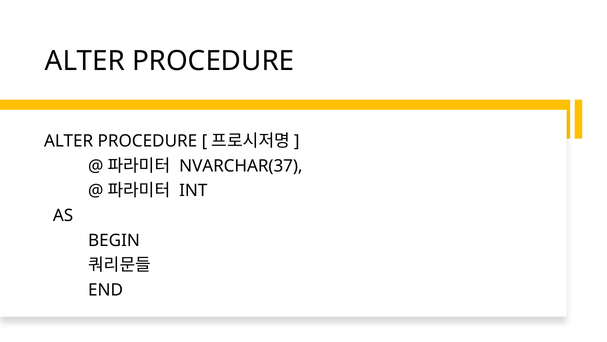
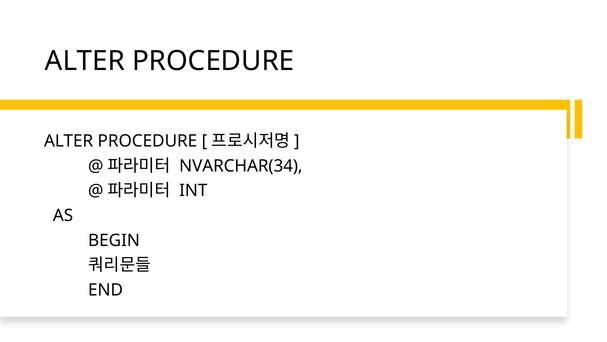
NVARCHAR(37: NVARCHAR(37 -> NVARCHAR(34 (241, 166)
